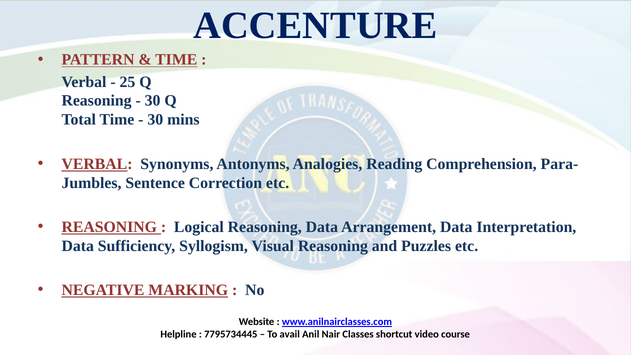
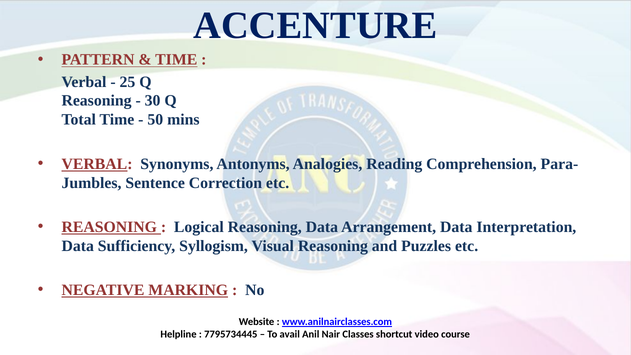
30: 30 -> 50 (155, 120)
